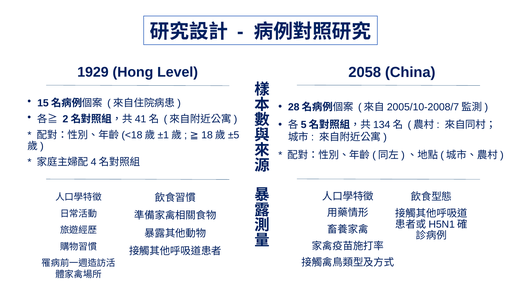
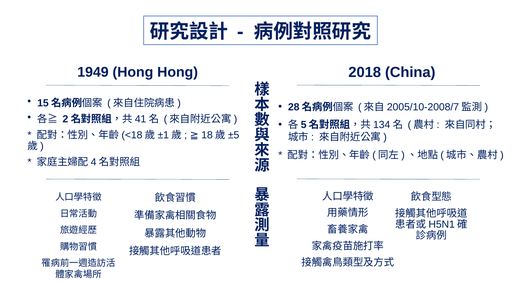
1929: 1929 -> 1949 (93, 72)
Hong Level: Level -> Hong (178, 72)
2058: 2058 -> 2018 (365, 72)
